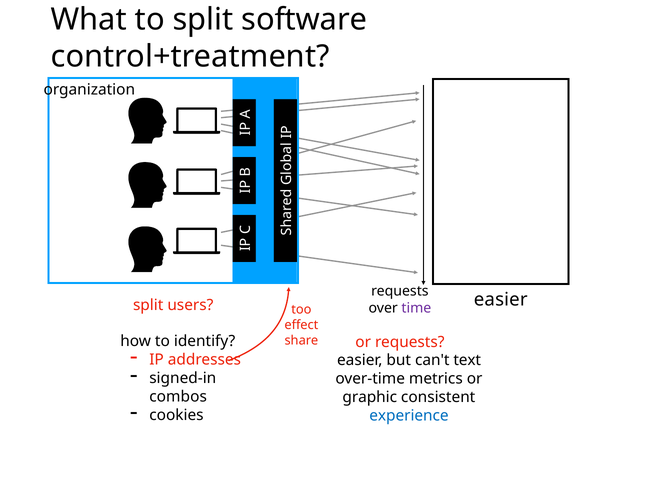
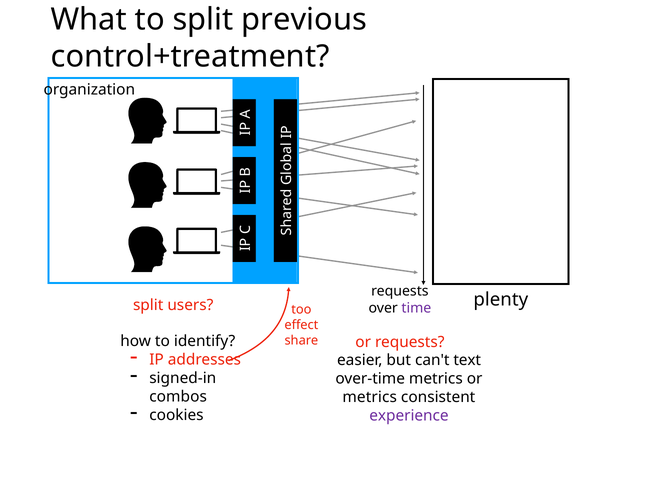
software: software -> previous (304, 19)
easier: easier -> plenty (501, 299)
graphic: graphic -> metrics (370, 397)
experience colour: blue -> purple (409, 415)
